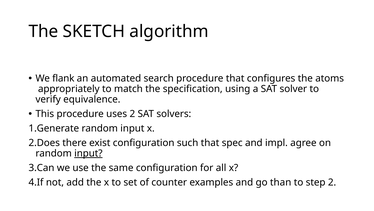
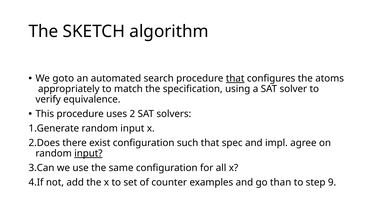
flank: flank -> goto (63, 78)
that underline: none -> present (235, 78)
step 2: 2 -> 9 (332, 182)
